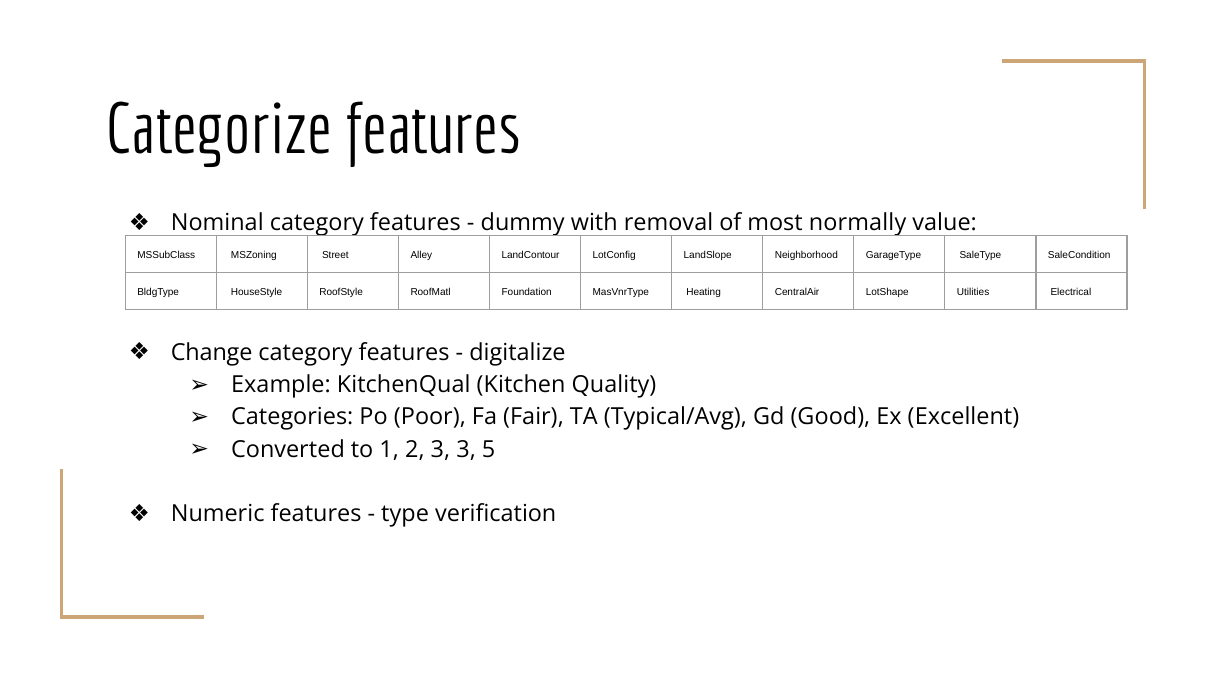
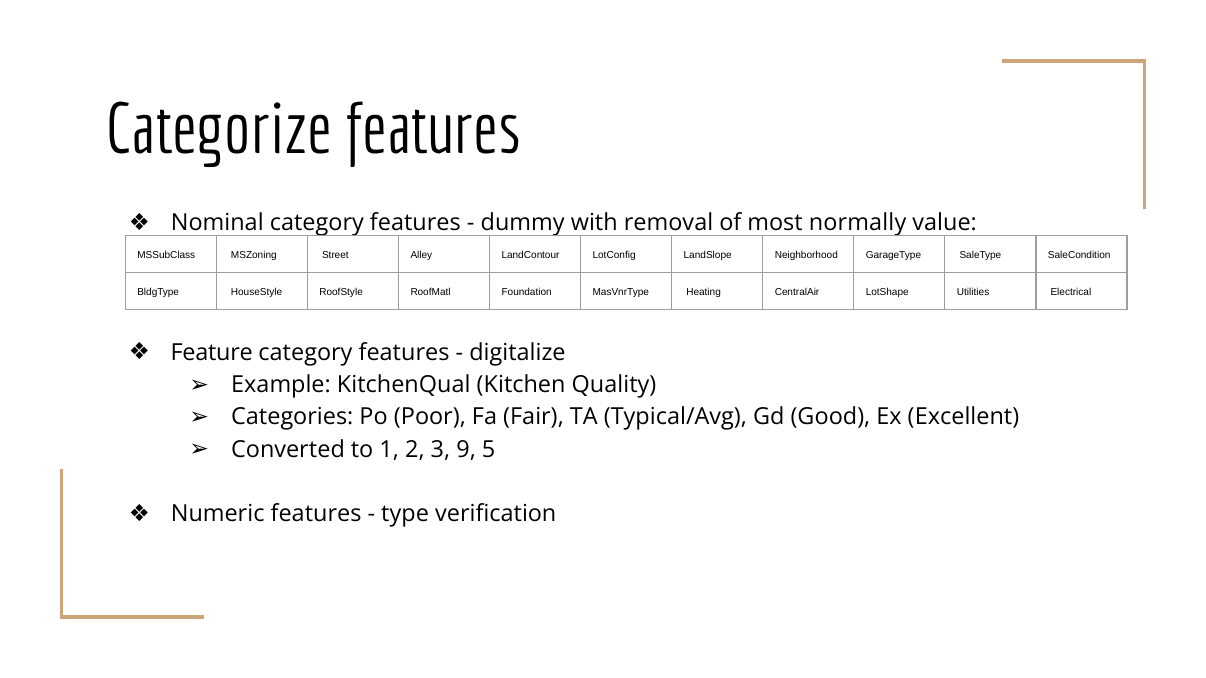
Change: Change -> Feature (212, 353)
3 3: 3 -> 9 (466, 450)
